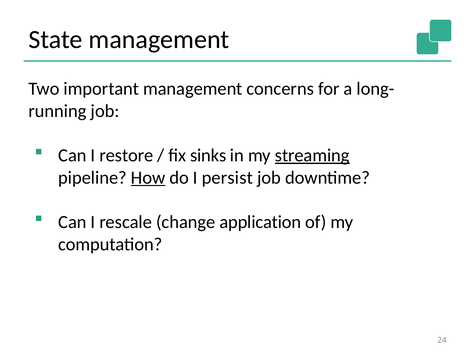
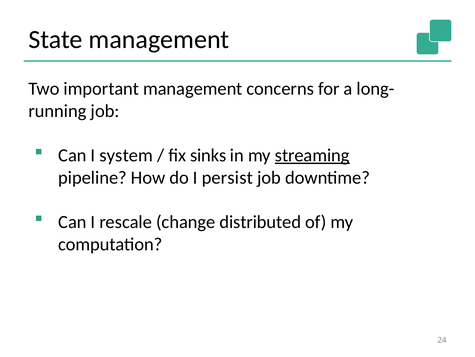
restore: restore -> system (126, 155)
How underline: present -> none (148, 177)
application: application -> distributed (260, 222)
